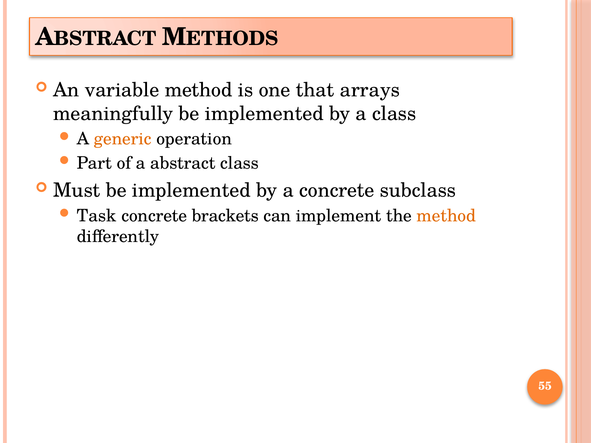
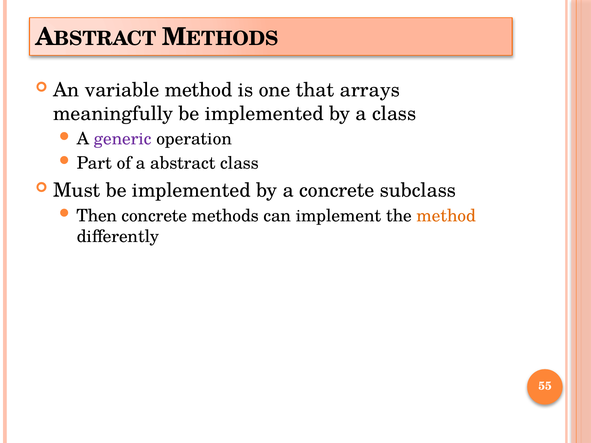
generic colour: orange -> purple (123, 139)
Task: Task -> Then (97, 216)
brackets: brackets -> methods (225, 216)
